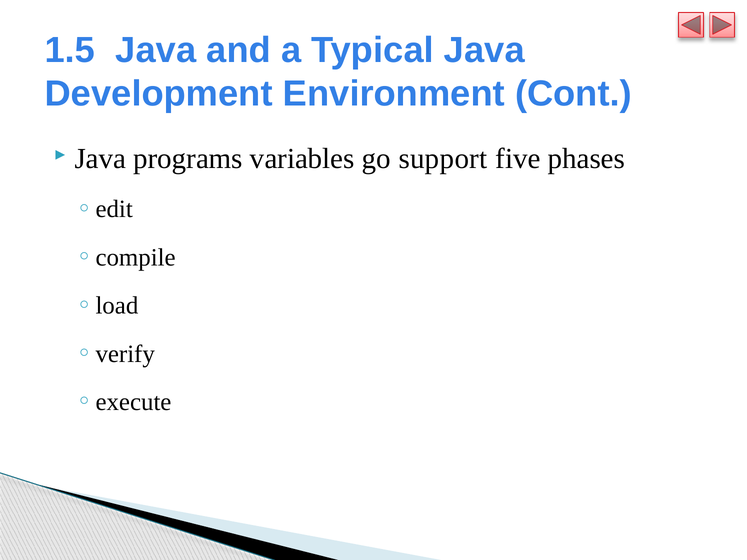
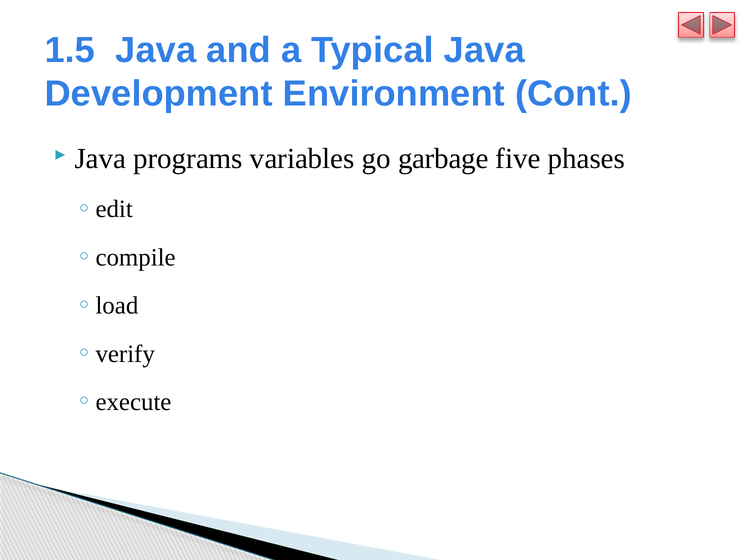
support: support -> garbage (443, 159)
